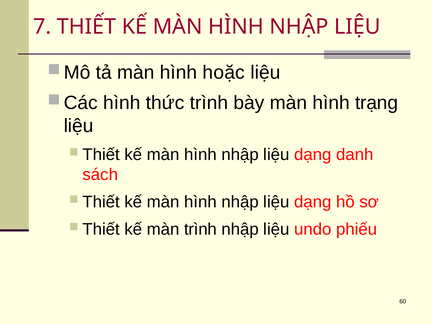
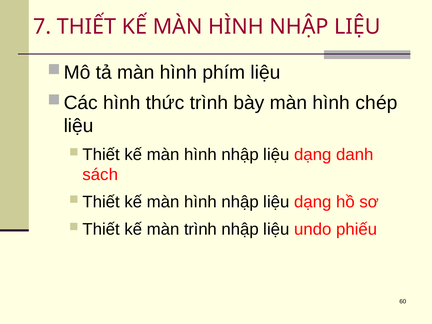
hoặc: hoặc -> phím (224, 73)
trạng: trạng -> chép (376, 103)
